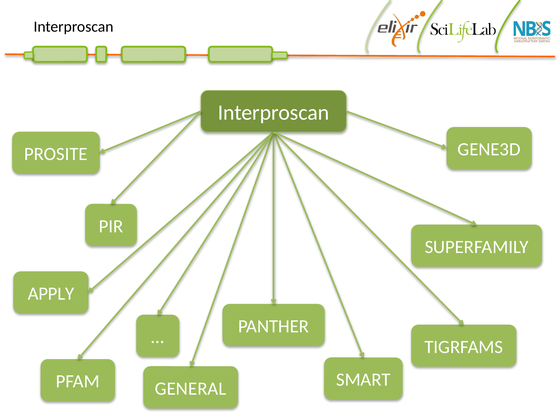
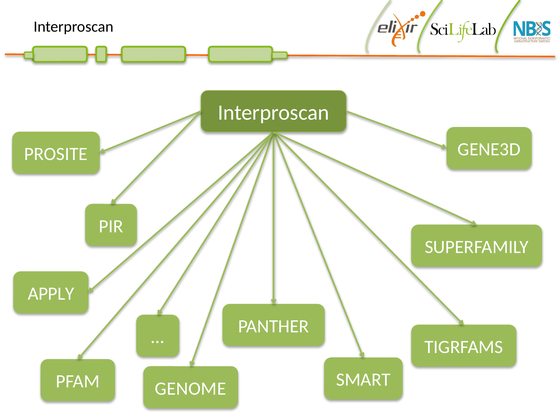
GENERAL: GENERAL -> GENOME (191, 389)
